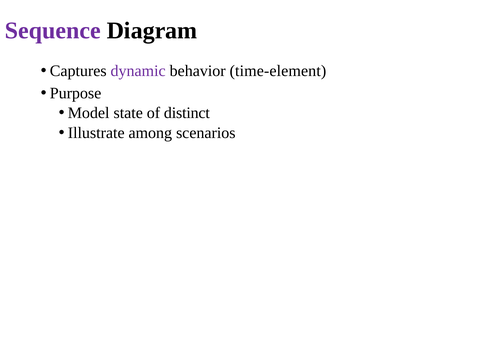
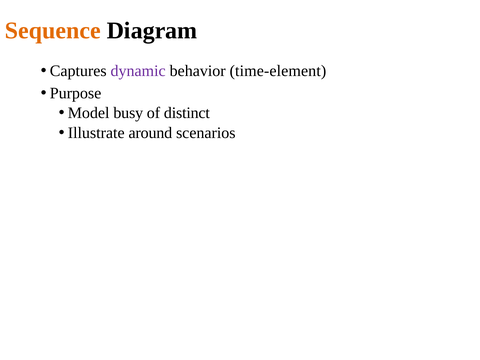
Sequence colour: purple -> orange (53, 31)
state: state -> busy (128, 113)
among: among -> around (150, 133)
